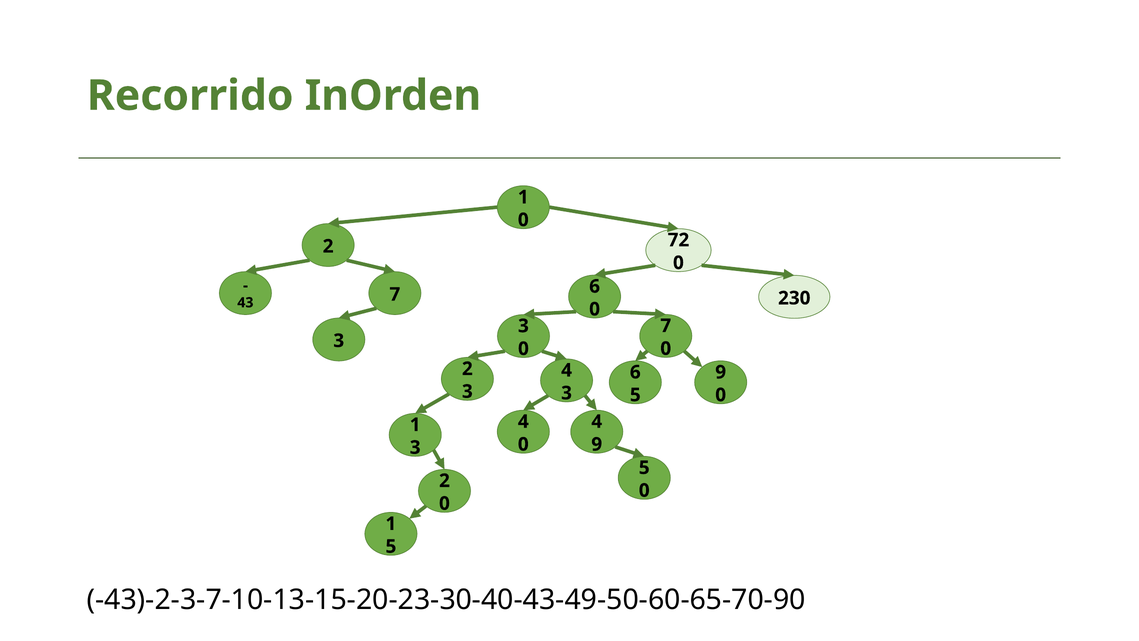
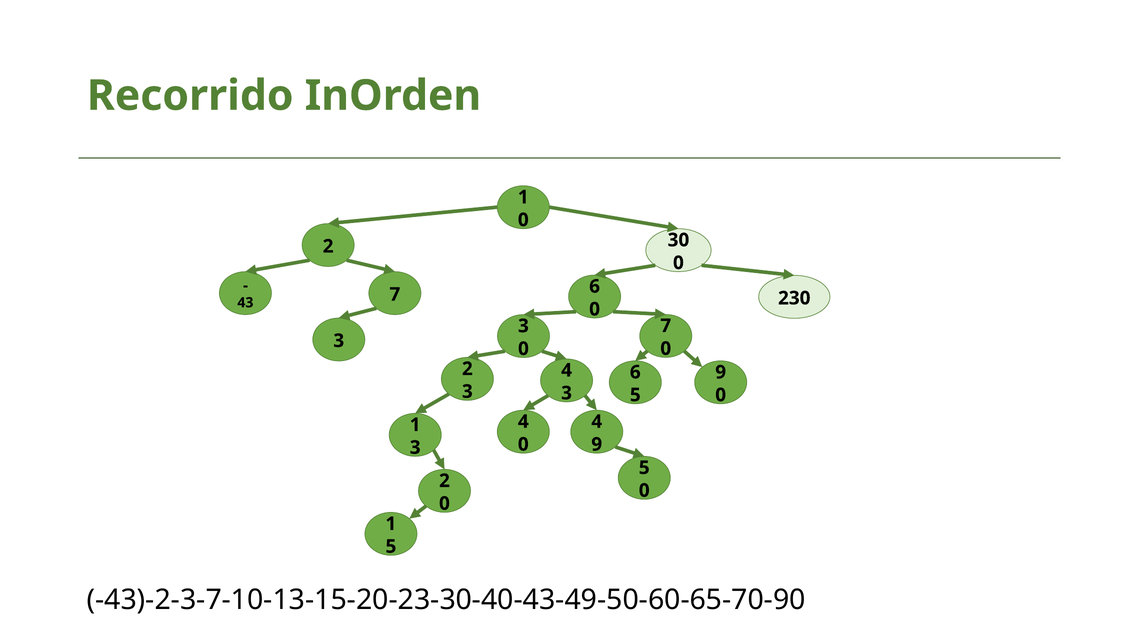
72: 72 -> 30 (678, 240)
